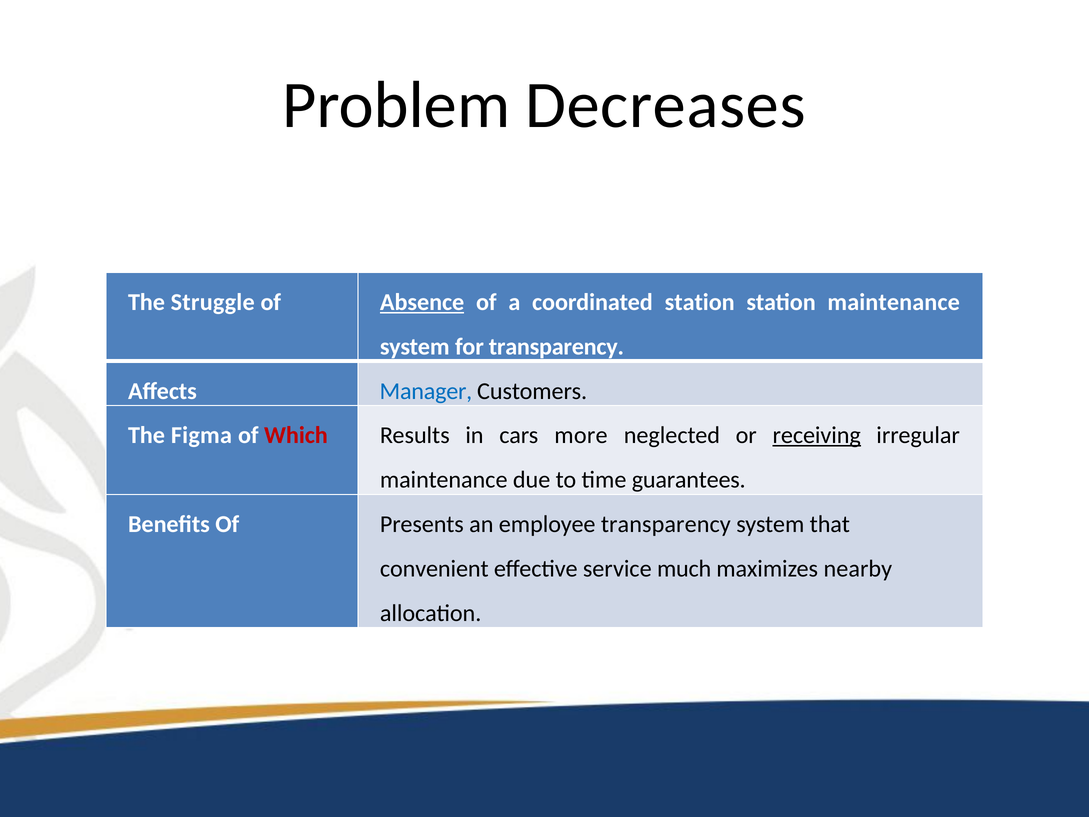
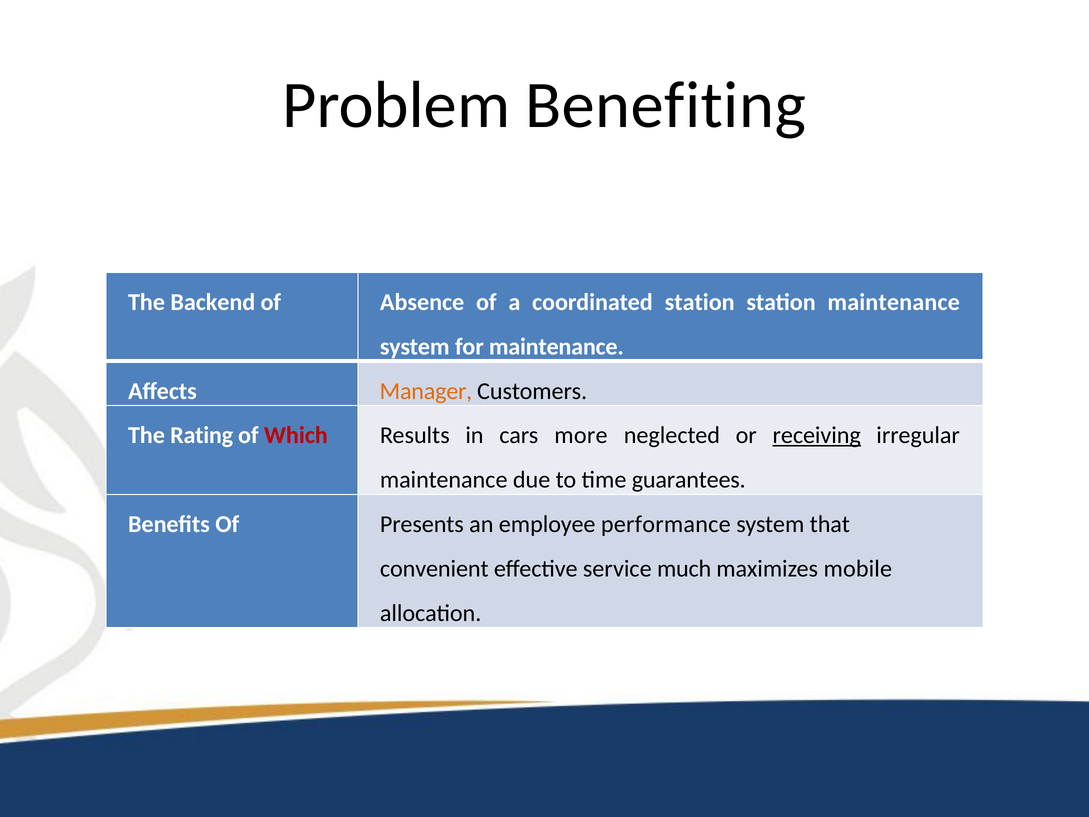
Decreases: Decreases -> Benefiting (665, 105)
Struggle: Struggle -> Backend (213, 302)
Absence underline: present -> none (422, 302)
for transparency: transparency -> maintenance (556, 347)
Manager colour: blue -> orange (426, 391)
Figma: Figma -> Rating (202, 435)
employee transparency: transparency -> performance (666, 524)
nearby: nearby -> mobile (858, 569)
